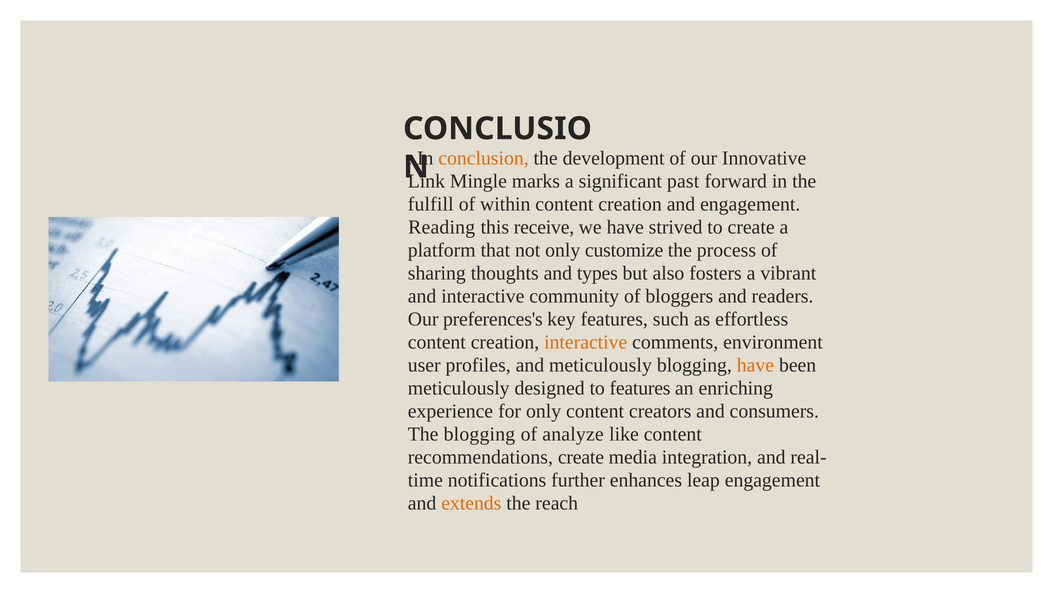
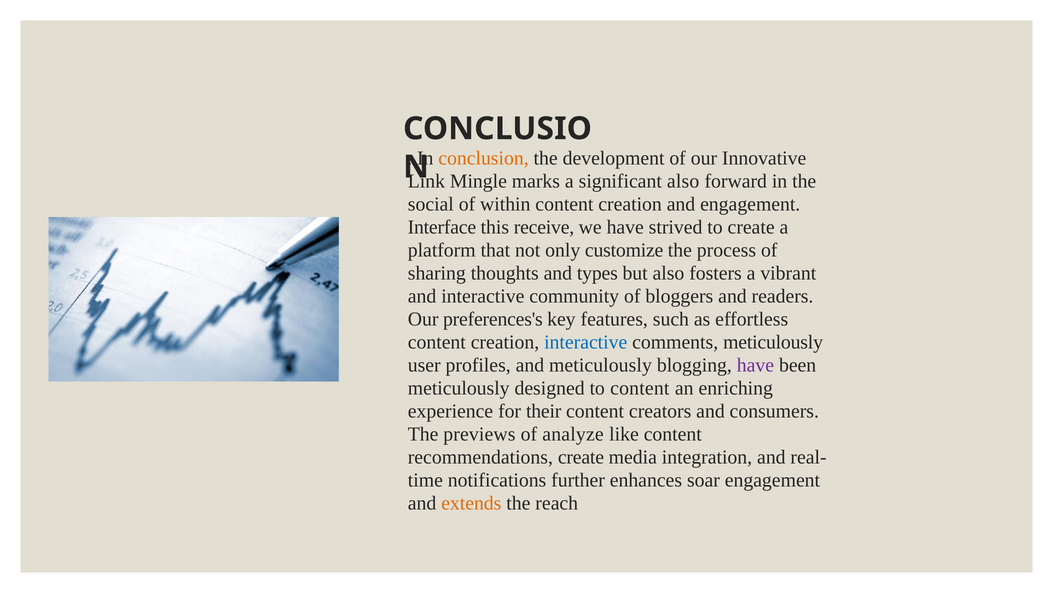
significant past: past -> also (683, 181)
fulfill: fulfill -> social (431, 204)
Reading: Reading -> Interface (442, 227)
interactive colour: orange -> blue (586, 342)
comments environment: environment -> meticulously (773, 342)
have colour: orange -> purple (755, 365)
to features: features -> content (640, 388)
for only: only -> their (544, 411)
The blogging: blogging -> previews (479, 434)
leap: leap -> soar (703, 480)
